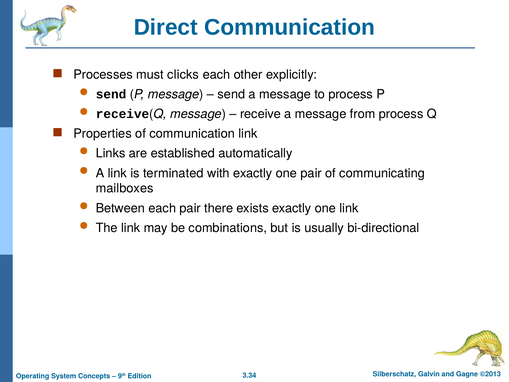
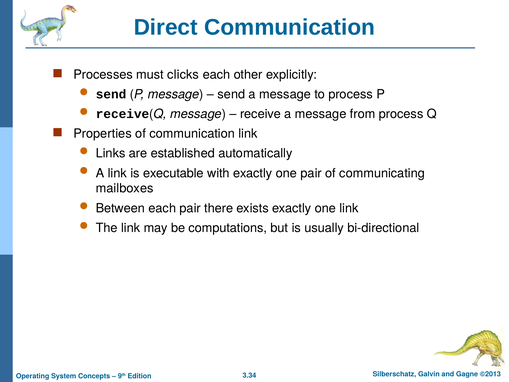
terminated: terminated -> executable (173, 173)
combinations: combinations -> computations (228, 228)
